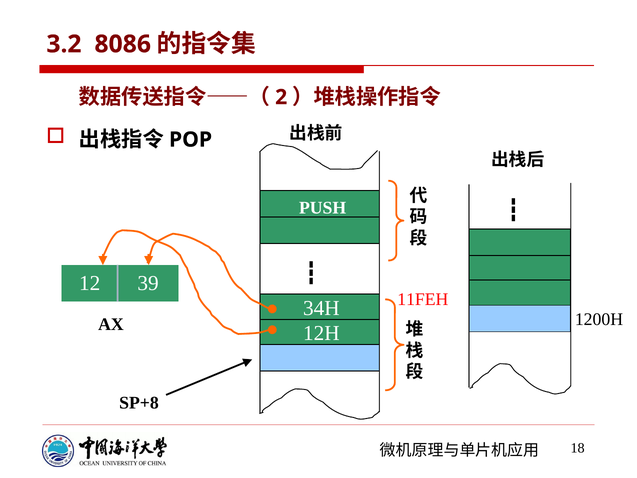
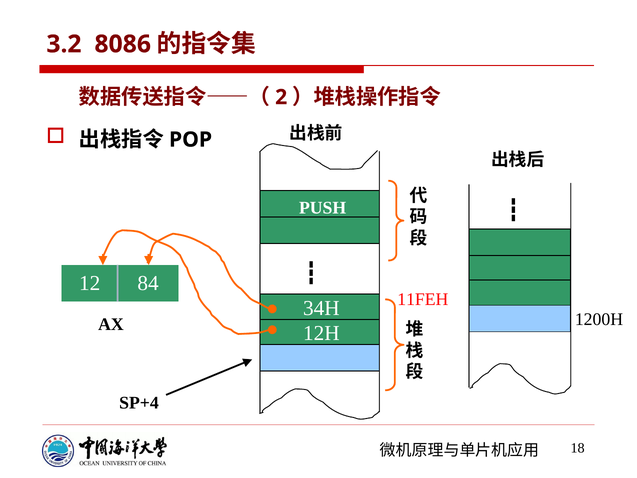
39: 39 -> 84 (148, 283)
SP+8: SP+8 -> SP+4 (139, 403)
